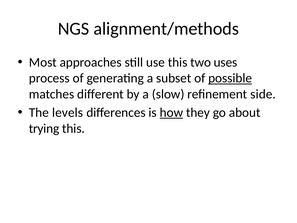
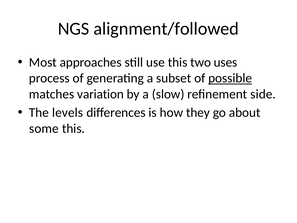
alignment/methods: alignment/methods -> alignment/followed (166, 29)
different: different -> variation (101, 94)
how underline: present -> none (171, 112)
trying: trying -> some (44, 128)
